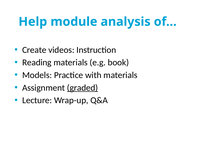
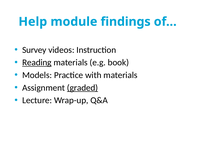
analysis: analysis -> findings (126, 22)
Create: Create -> Survey (34, 50)
Reading underline: none -> present (37, 63)
